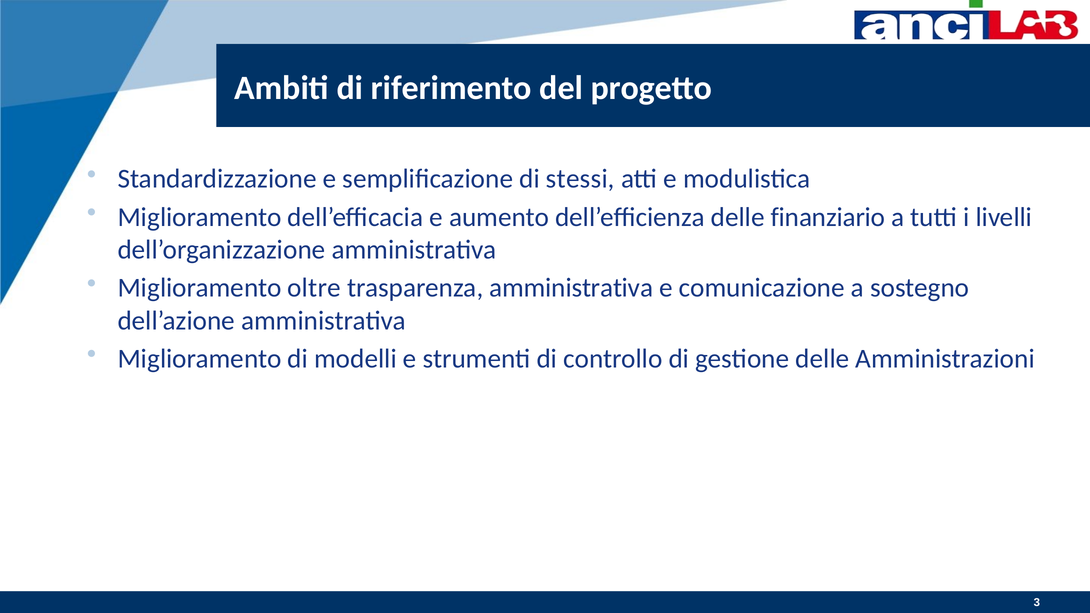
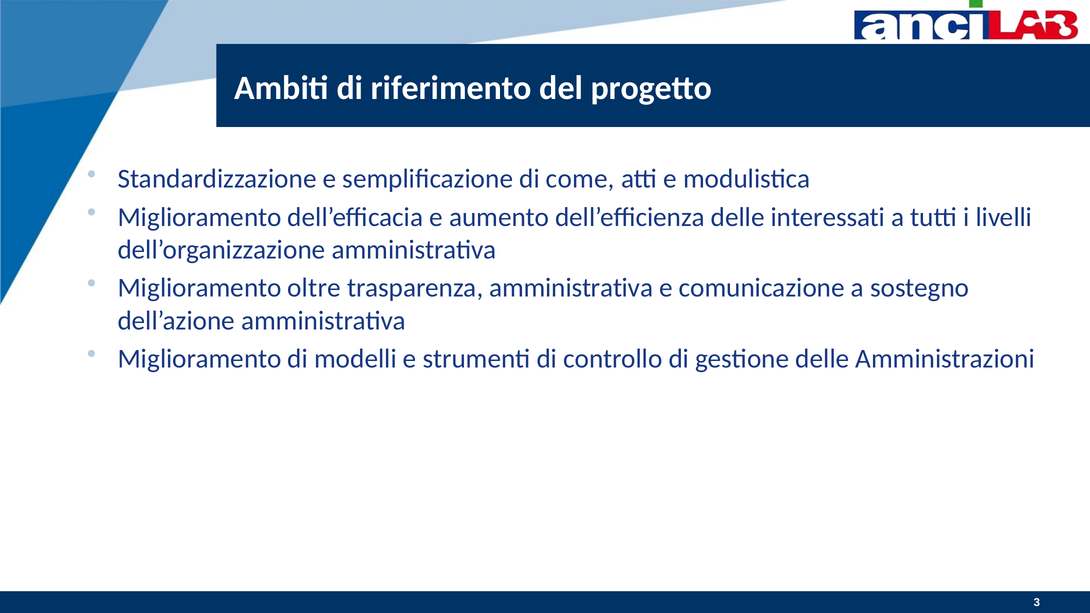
stessi: stessi -> come (580, 179)
finanziario: finanziario -> interessati (828, 217)
